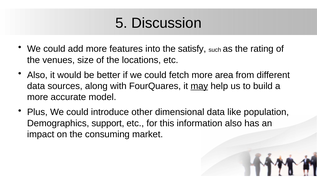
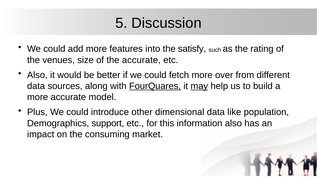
the locations: locations -> accurate (141, 60)
area: area -> over (224, 75)
FourQuares underline: none -> present (155, 86)
